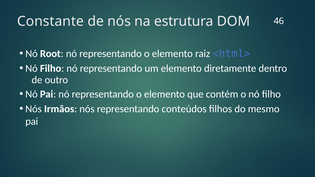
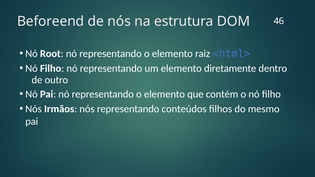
Constante: Constante -> Beforeend (51, 21)
